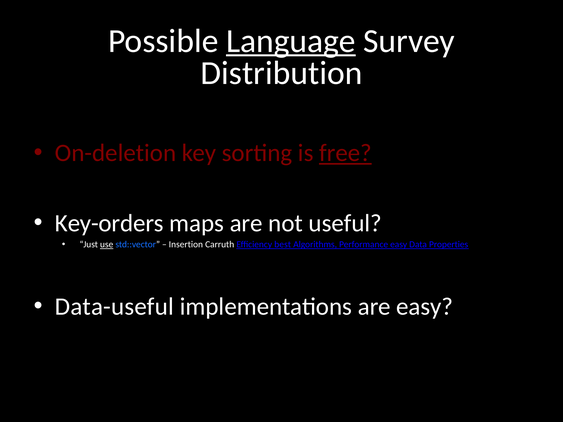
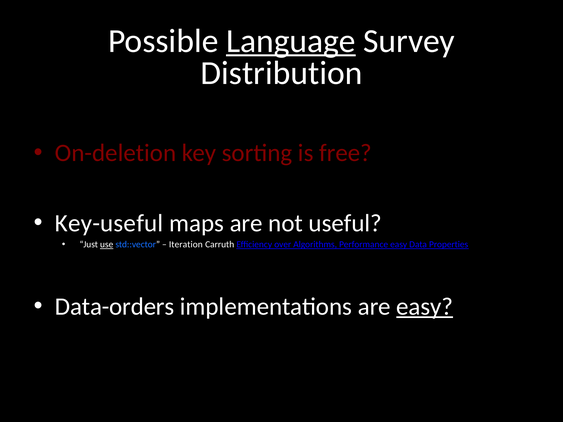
free underline: present -> none (345, 153)
Key-orders: Key-orders -> Key-useful (109, 223)
Insertion: Insertion -> Iteration (186, 245)
best: best -> over (283, 245)
Data-useful: Data-useful -> Data-orders (115, 307)
easy underline: none -> present (425, 307)
